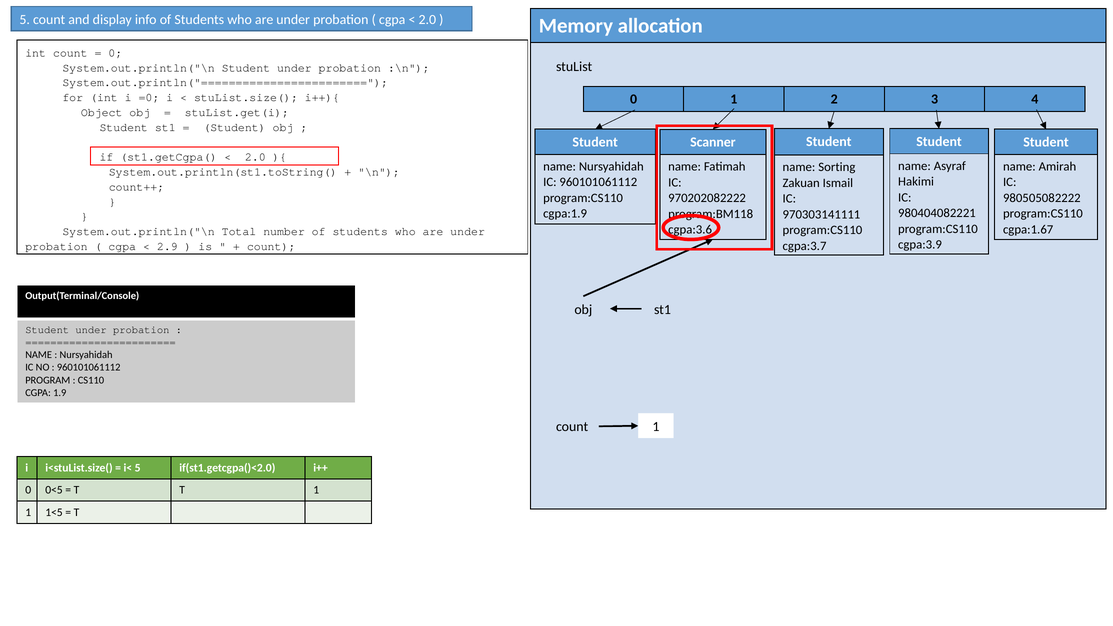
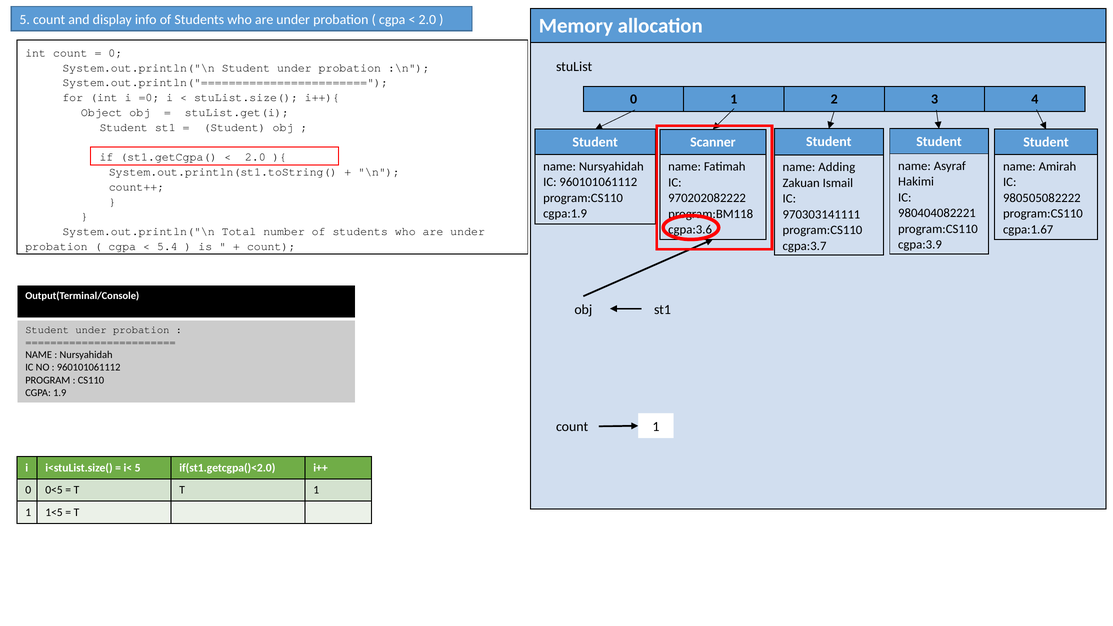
Sorting: Sorting -> Adding (837, 167)
2.9: 2.9 -> 5.4 (167, 246)
